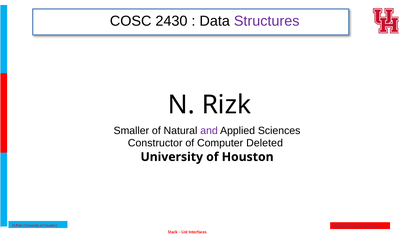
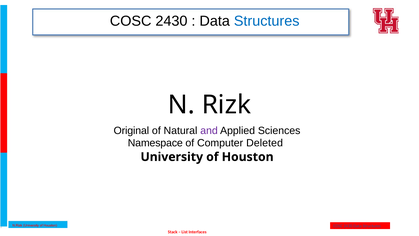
Structures colour: purple -> blue (267, 21)
Smaller: Smaller -> Original (131, 130)
Constructor: Constructor -> Namespace (155, 143)
